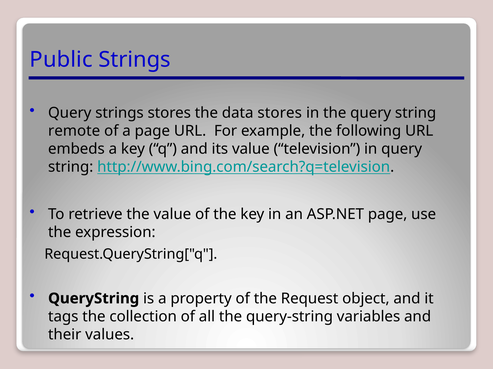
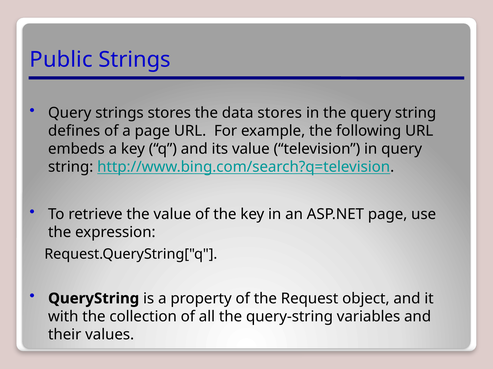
remote: remote -> defines (74, 131)
tags: tags -> with (63, 317)
